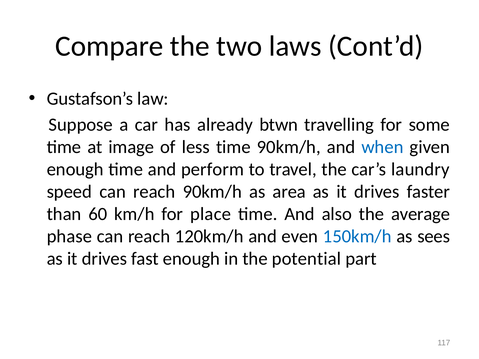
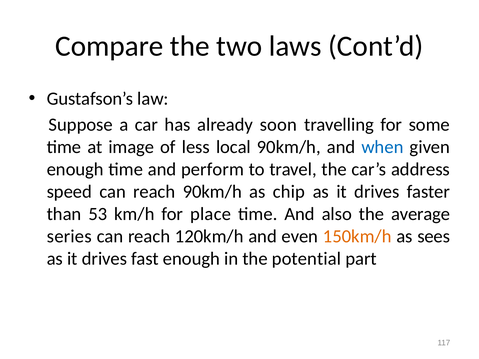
btwn: btwn -> soon (278, 125)
less time: time -> local (233, 147)
laundry: laundry -> address (420, 170)
area: area -> chip (289, 192)
60: 60 -> 53 (98, 214)
phase: phase -> series (69, 237)
150km/h colour: blue -> orange (357, 237)
